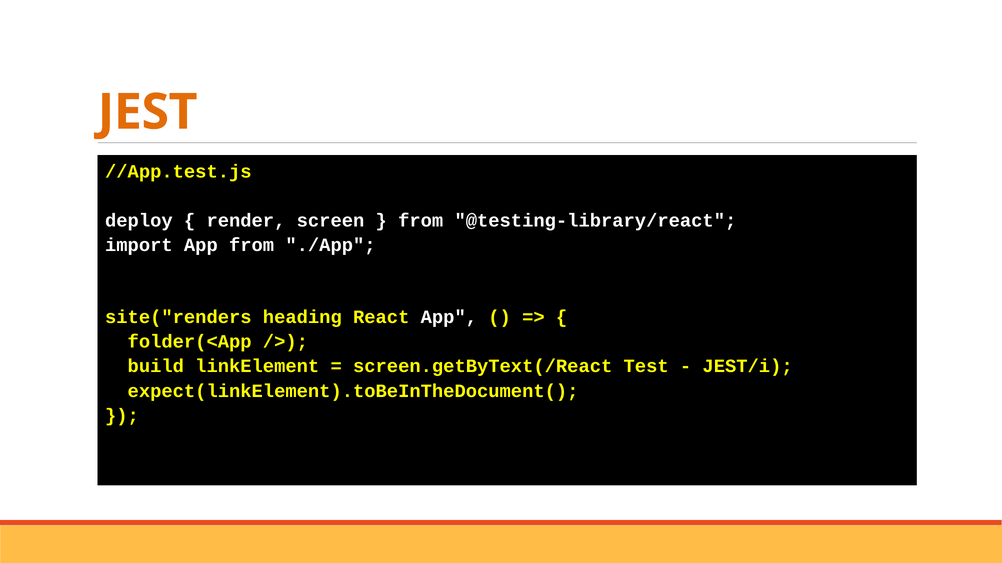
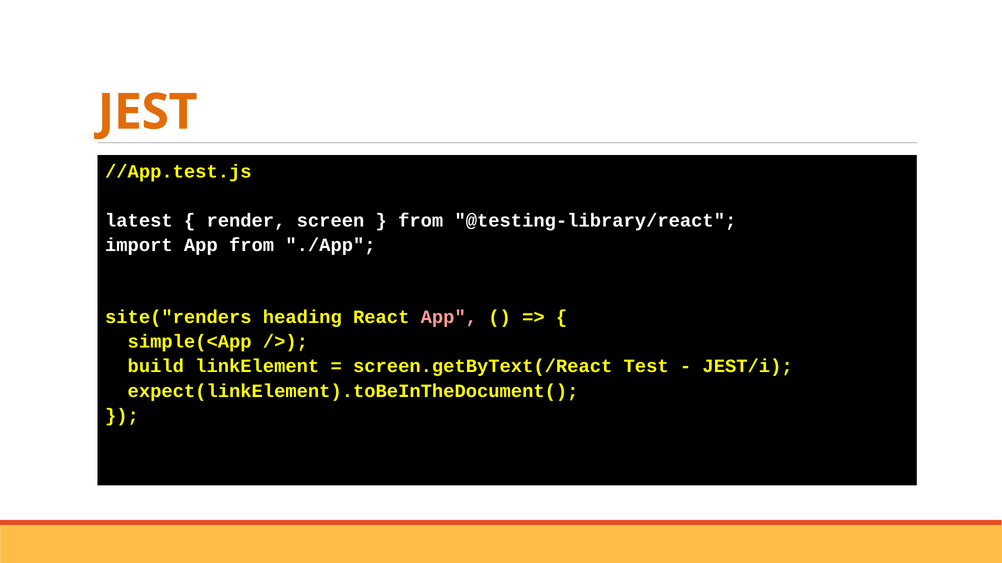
deploy: deploy -> latest (139, 221)
App colour: white -> pink (449, 317)
folder(<App: folder(<App -> simple(<App (190, 342)
